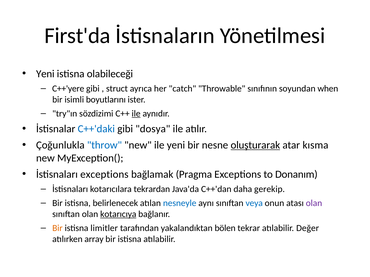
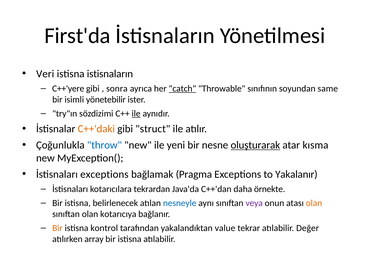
Yeni: Yeni -> Veri (45, 74)
olabileceği: olabileceği -> istisnaların (110, 74)
struct: struct -> sonra (117, 89)
catch underline: none -> present (182, 89)
when: when -> same (328, 89)
boyutlarını: boyutlarını -> yönetebilir (106, 100)
C++'daki colour: blue -> orange (96, 129)
dosya: dosya -> struct (153, 129)
Donanım: Donanım -> Yakalanır (296, 175)
gerekip: gerekip -> örnekte (270, 189)
veya colour: blue -> purple (254, 203)
olan colour: purple -> orange (314, 203)
kotarıcıya underline: present -> none (118, 214)
limitler: limitler -> kontrol (104, 228)
bölen: bölen -> value (225, 228)
